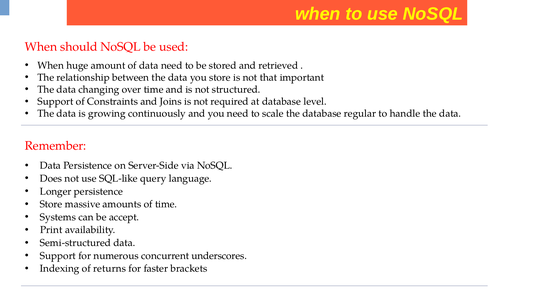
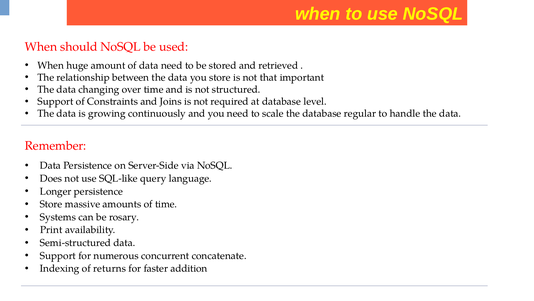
accept: accept -> rosary (124, 217)
underscores: underscores -> concatenate (219, 255)
brackets: brackets -> addition (189, 268)
